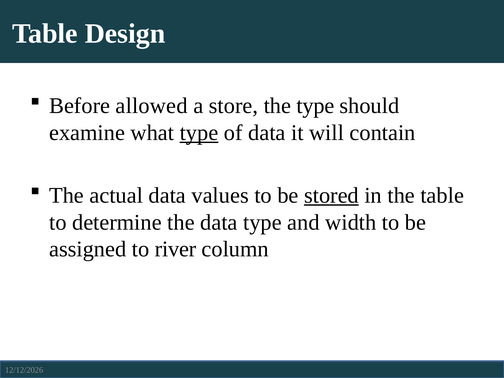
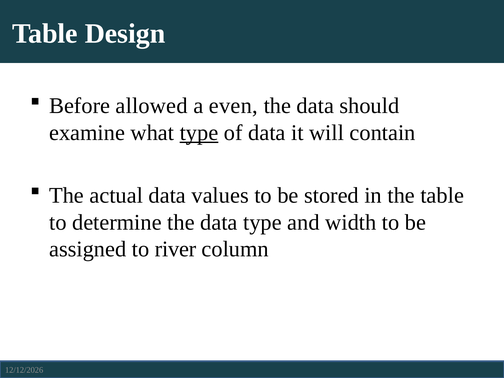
store: store -> even (233, 106)
type: type -> data (315, 106)
stored underline: present -> none (331, 195)
